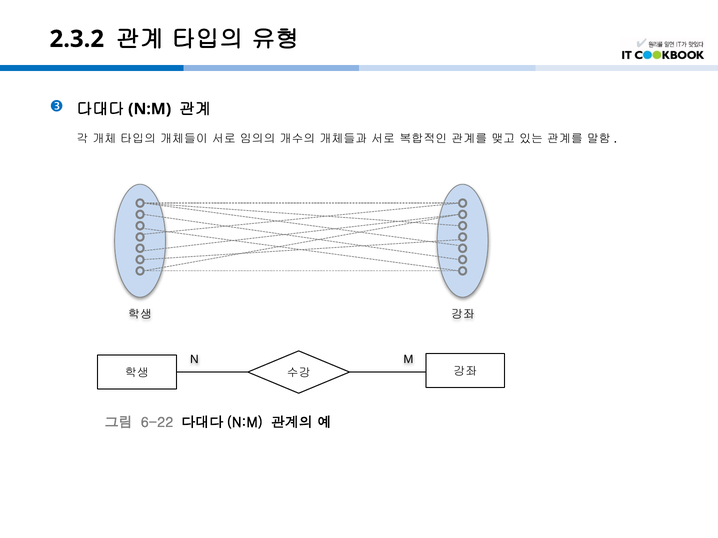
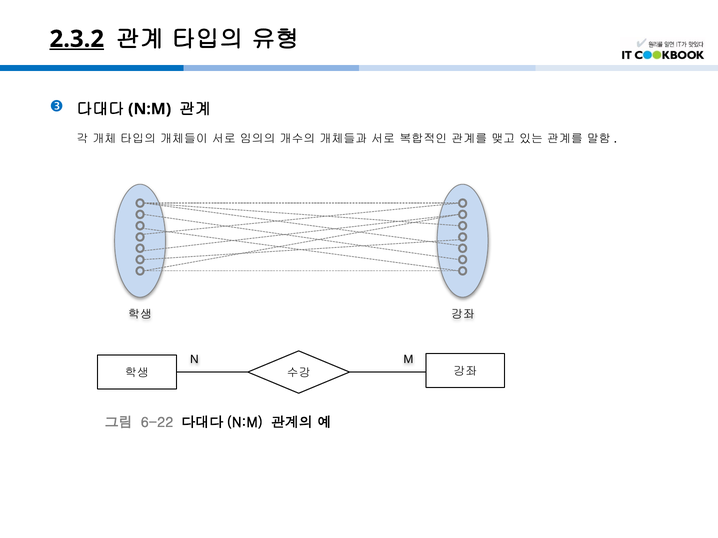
2.3.2 underline: none -> present (77, 39)
